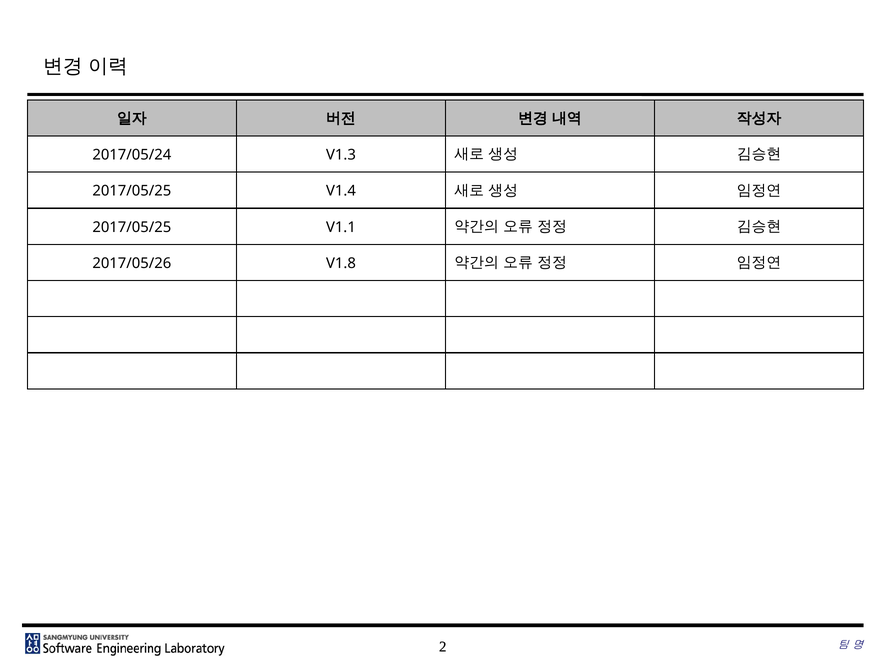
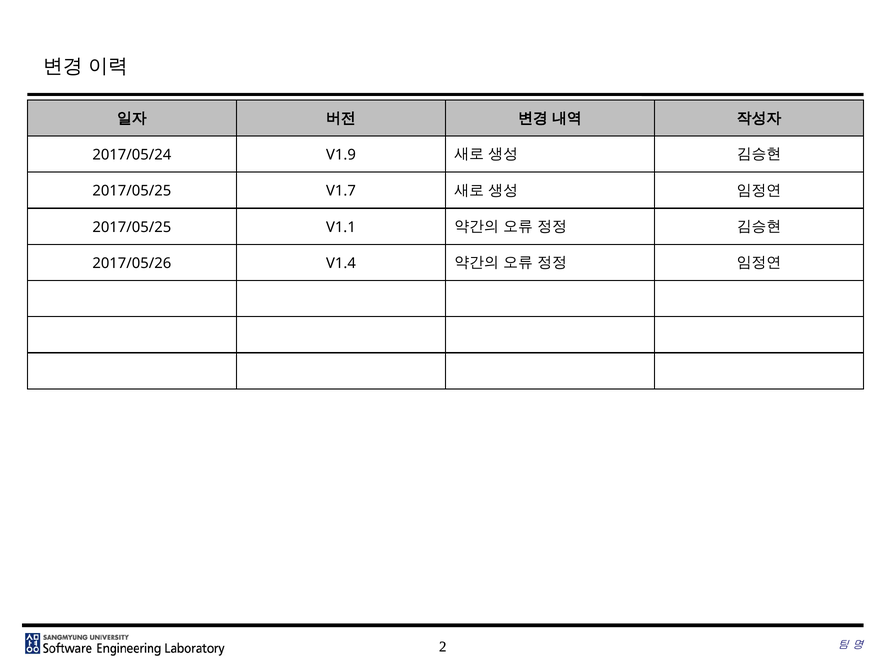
V1.3: V1.3 -> V1.9 (341, 155)
V1.4: V1.4 -> V1.7 (341, 191)
V1.8: V1.8 -> V1.4 (341, 263)
